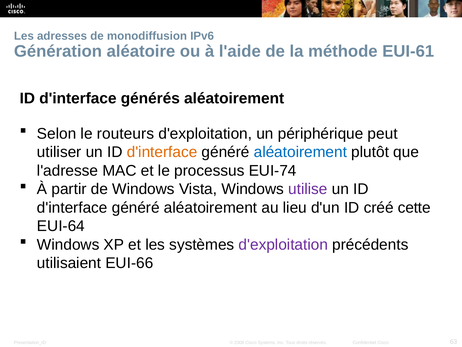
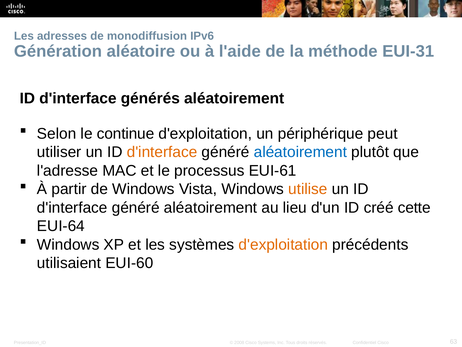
EUI-61: EUI-61 -> EUI-31 (408, 51)
routeurs: routeurs -> continue (126, 133)
EUI-74: EUI-74 -> EUI-61 (273, 170)
utilise colour: purple -> orange (308, 189)
d'exploitation colour: purple -> orange (283, 244)
EUI-66: EUI-66 -> EUI-60 (129, 263)
